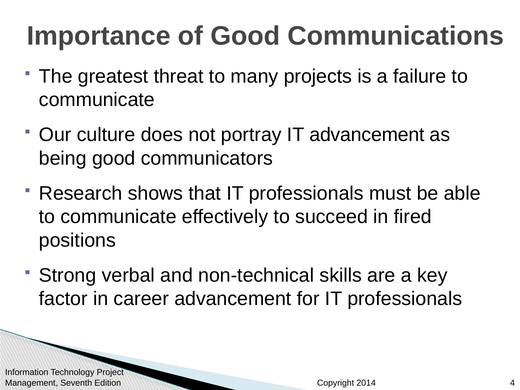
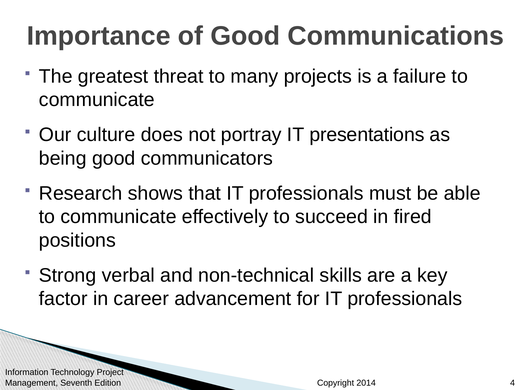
IT advancement: advancement -> presentations (367, 135)
